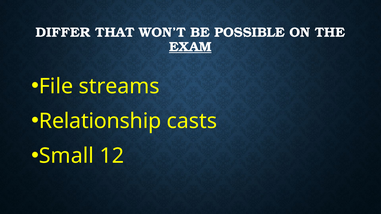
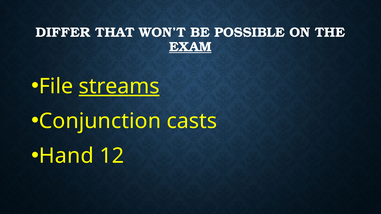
streams underline: none -> present (119, 86)
Relationship: Relationship -> Conjunction (100, 121)
Small: Small -> Hand (66, 156)
